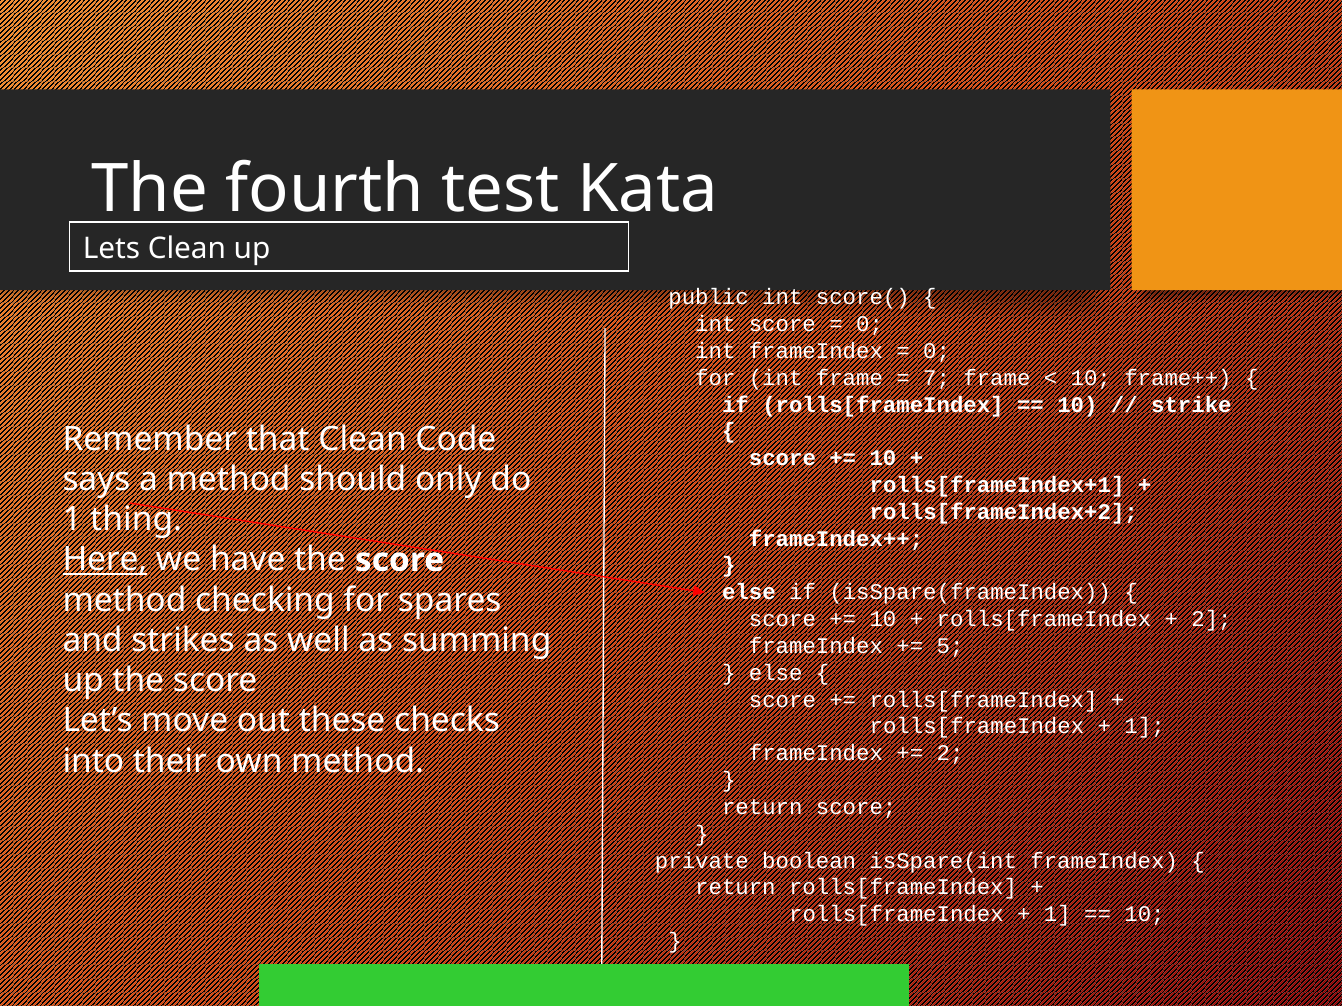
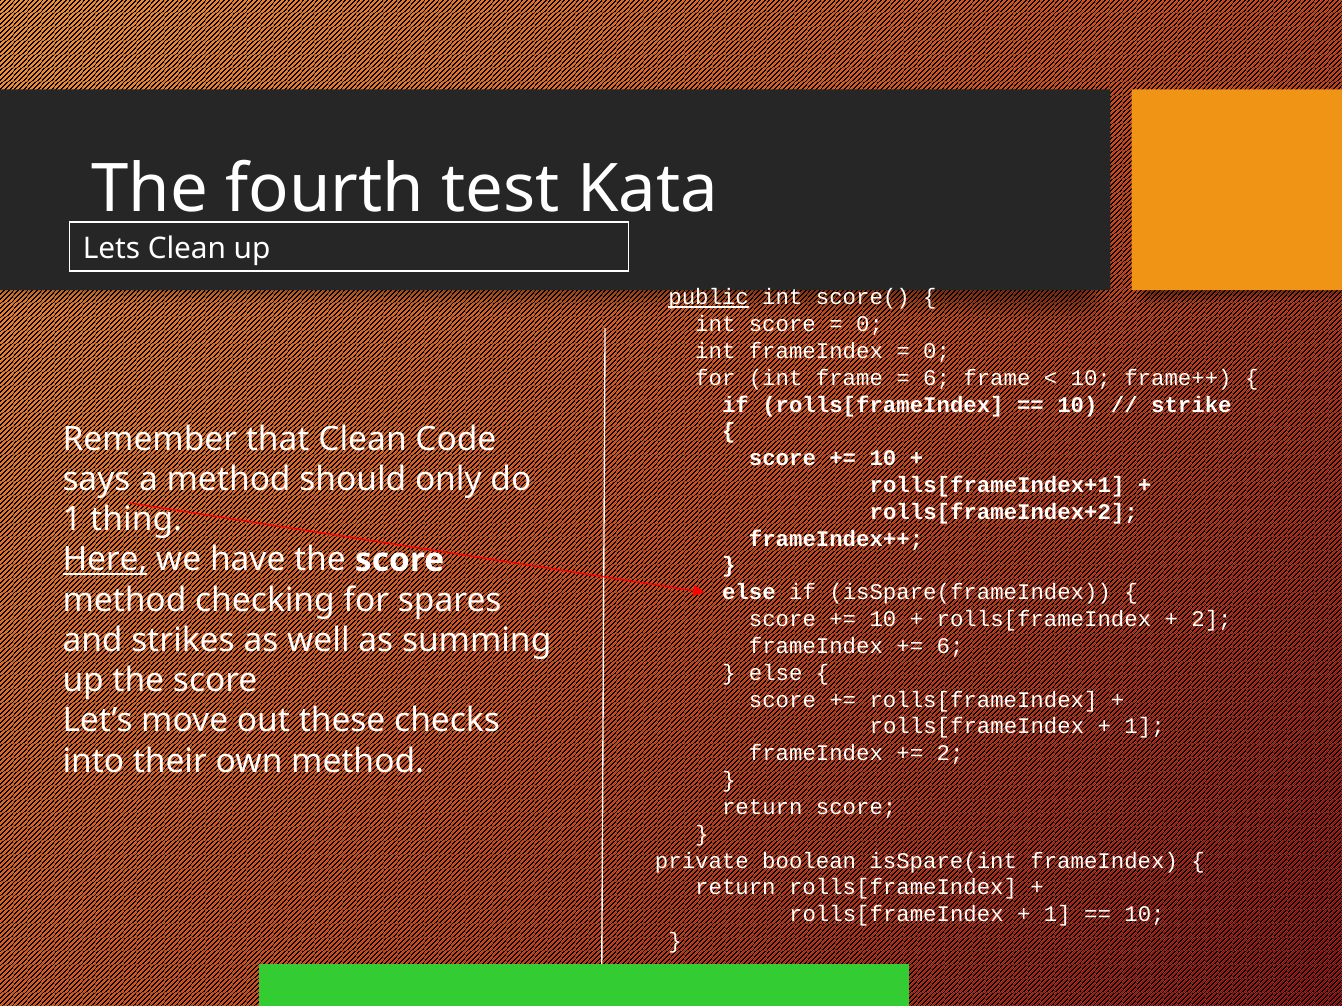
public underline: none -> present (709, 297)
7: 7 -> 6 (937, 378)
5: 5 -> 6 (950, 646)
